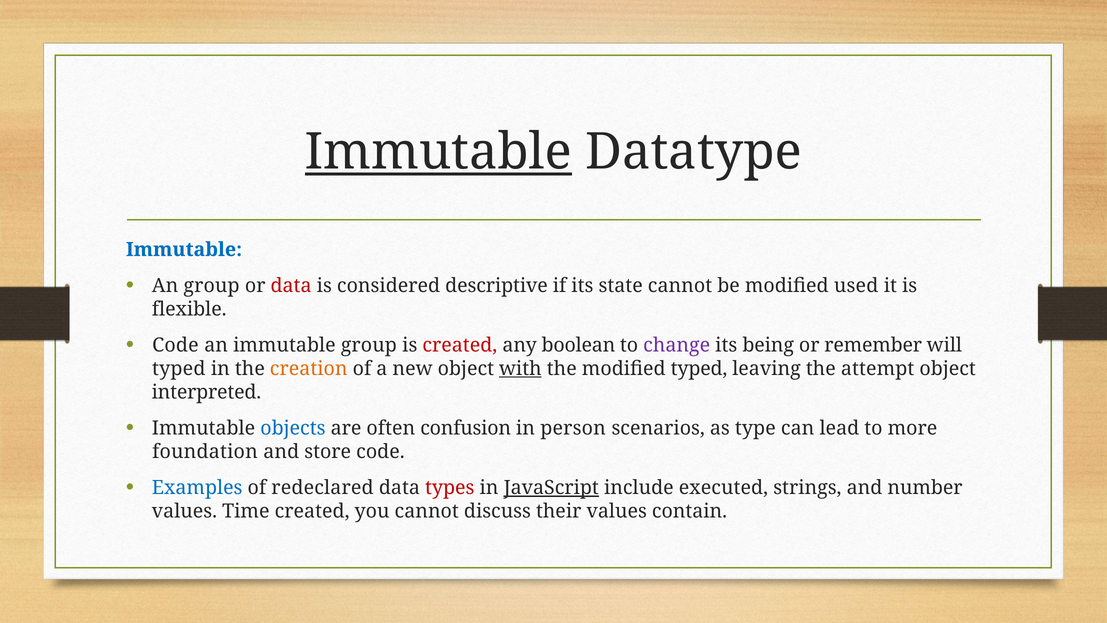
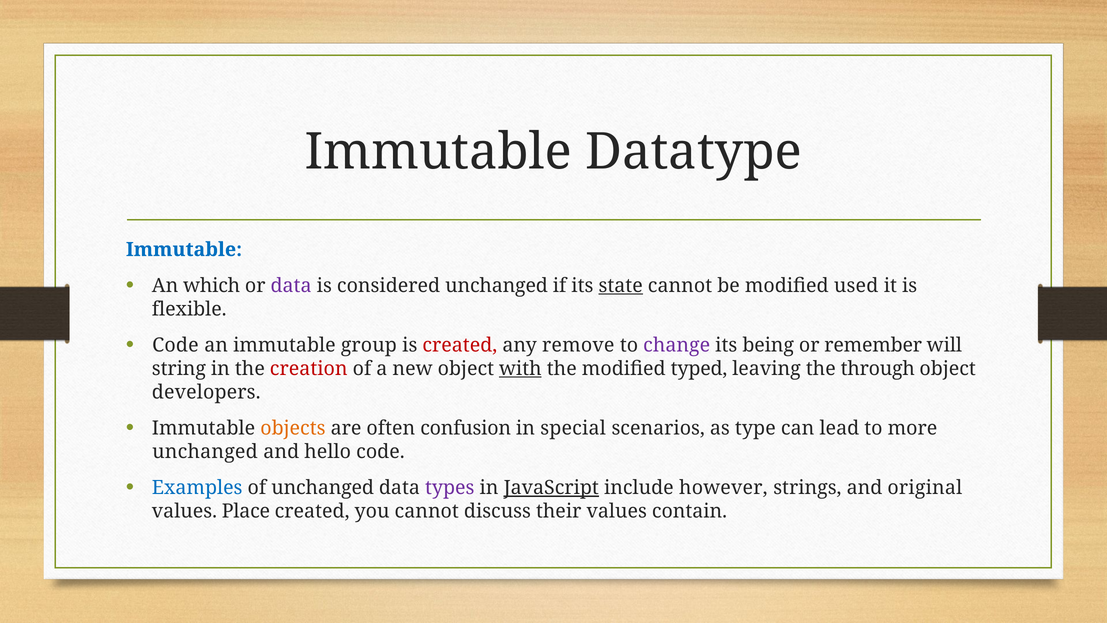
Immutable underline: present -> none (438, 152)
An group: group -> which (212, 285)
data colour: red -> purple (291, 285)
considered descriptive: descriptive -> unchanged (497, 285)
state underline: none -> present (621, 285)
boolean: boolean -> remove (578, 345)
typed: typed -> string (179, 369)
creation colour: orange -> red (309, 369)
attempt: attempt -> through (878, 369)
interpreted: interpreted -> developers (206, 392)
objects colour: blue -> orange (293, 428)
person: person -> special (573, 428)
foundation: foundation -> unchanged (205, 452)
store: store -> hello (328, 452)
of redeclared: redeclared -> unchanged (323, 488)
types colour: red -> purple (450, 488)
executed: executed -> however (723, 488)
number: number -> original (925, 488)
Time: Time -> Place (246, 511)
